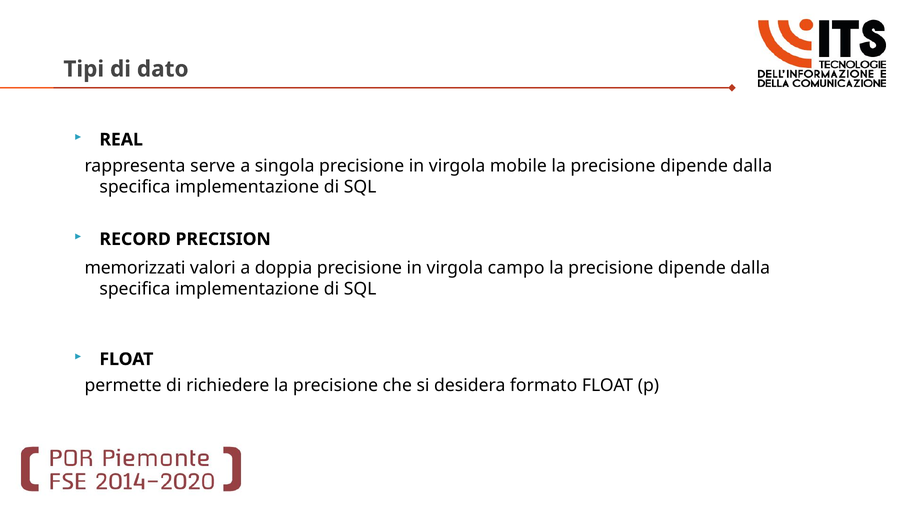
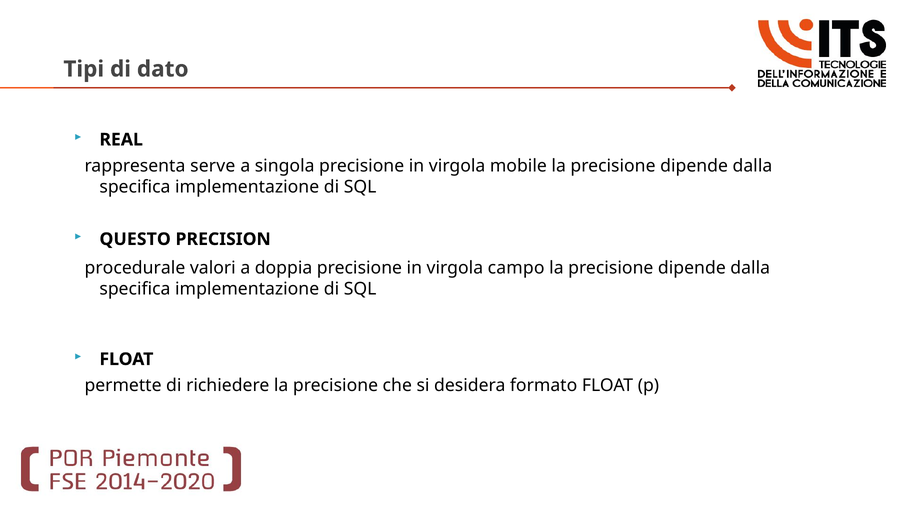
RECORD: RECORD -> QUESTO (135, 239)
memorizzati: memorizzati -> procedurale (135, 268)
